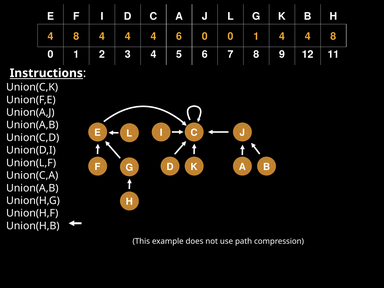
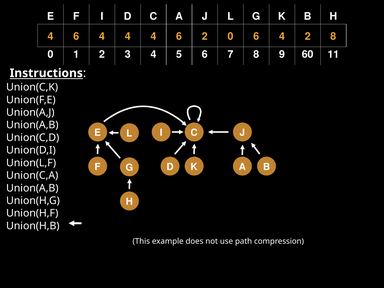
8: 8 -> 6 (76, 36)
6 0: 0 -> 2 (205, 36)
1: 1 -> 6 (256, 36)
4: 4 -> 2 (308, 36)
12: 12 -> 60 (308, 54)
